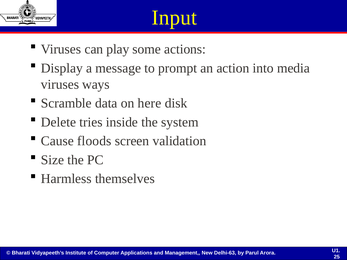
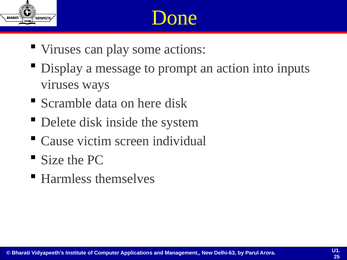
Input: Input -> Done (174, 18)
media: media -> inputs (294, 68)
Delete tries: tries -> disk (91, 122)
floods: floods -> victim (94, 141)
validation: validation -> individual (180, 141)
